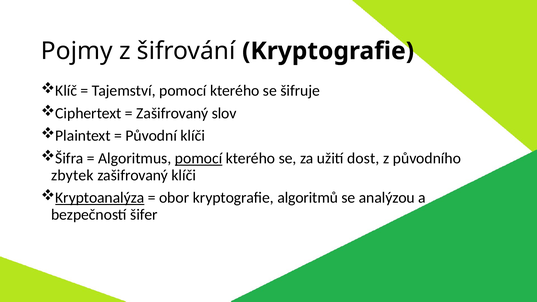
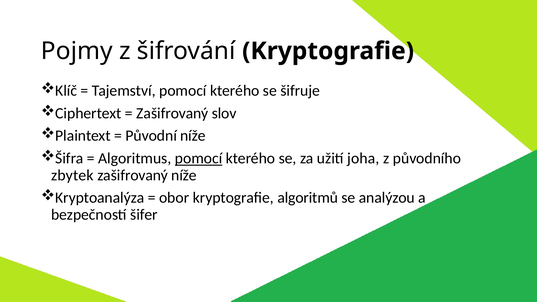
Původní klíči: klíči -> níže (193, 136)
dost: dost -> joha (363, 158)
zašifrovaný klíči: klíči -> níže (184, 175)
Kryptoanalýza underline: present -> none (100, 198)
